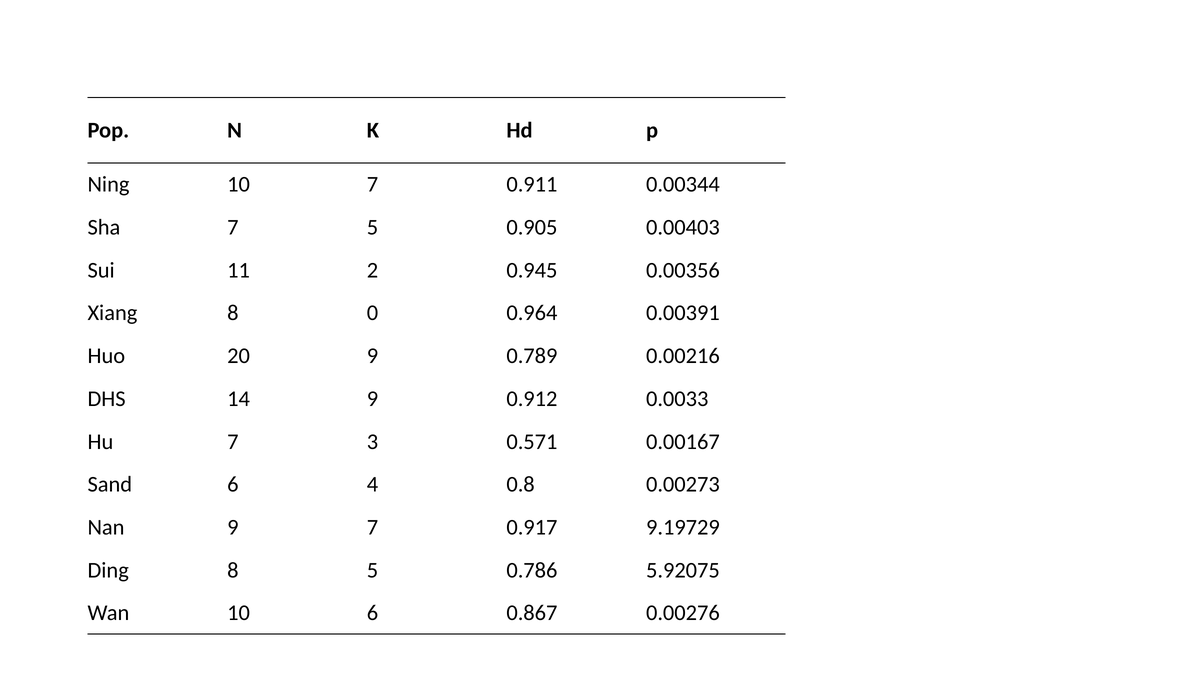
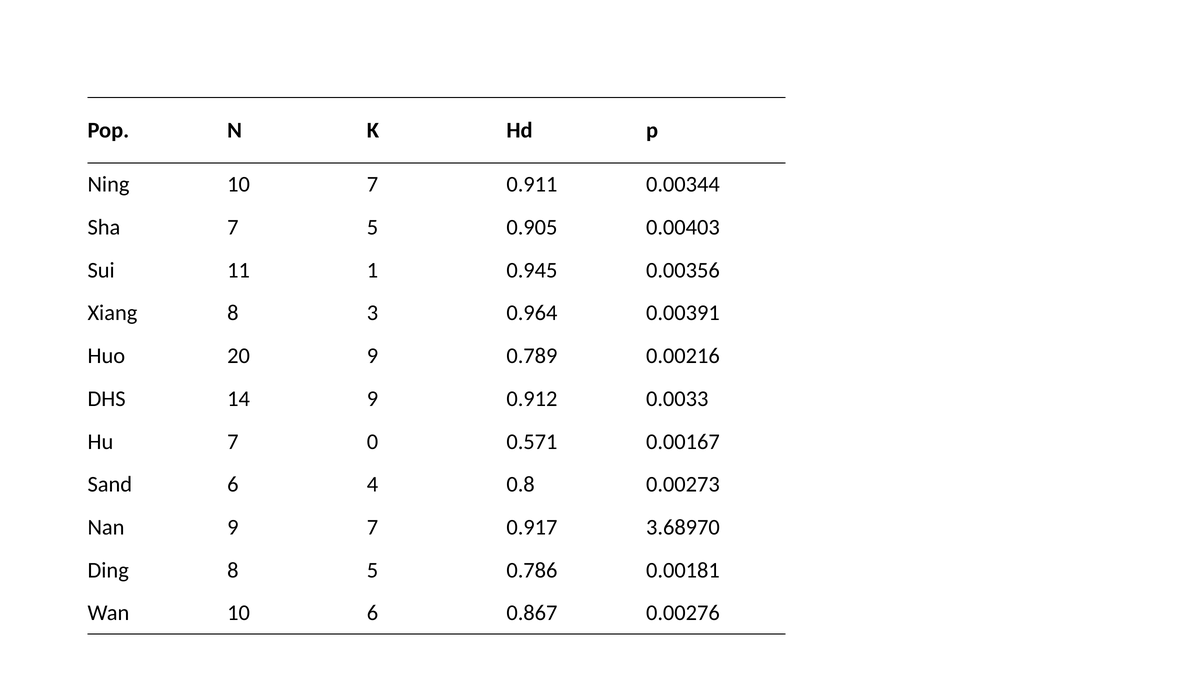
2: 2 -> 1 (373, 270)
0: 0 -> 3 (373, 313)
3: 3 -> 0 (373, 442)
9.19729: 9.19729 -> 3.68970 (683, 527)
5.92075: 5.92075 -> 0.00181 (683, 570)
